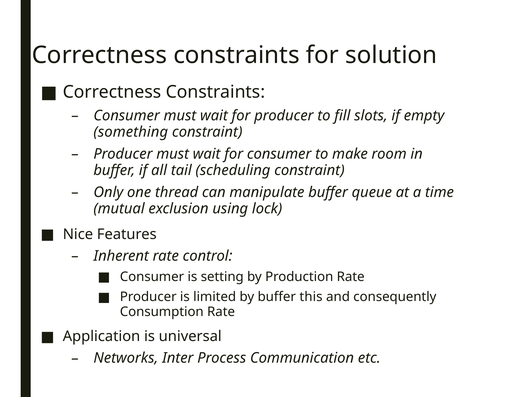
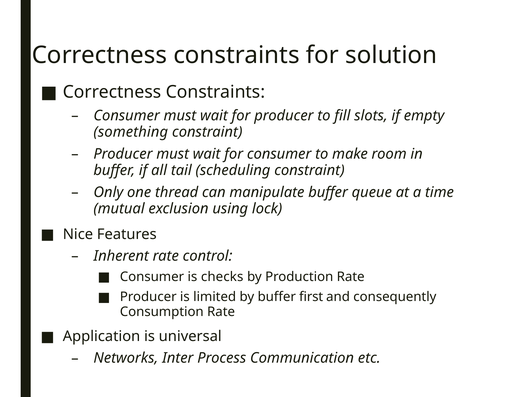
setting: setting -> checks (222, 277)
this: this -> first (311, 297)
